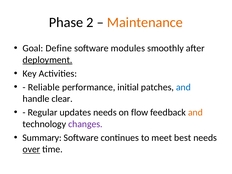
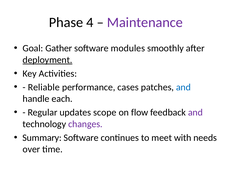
2: 2 -> 4 (90, 22)
Maintenance colour: orange -> purple (145, 22)
Define: Define -> Gather (59, 48)
initial: initial -> cases (128, 87)
clear: clear -> each (62, 99)
updates needs: needs -> scope (105, 112)
and colour: orange -> purple (195, 112)
best: best -> with (183, 138)
over underline: present -> none (31, 149)
